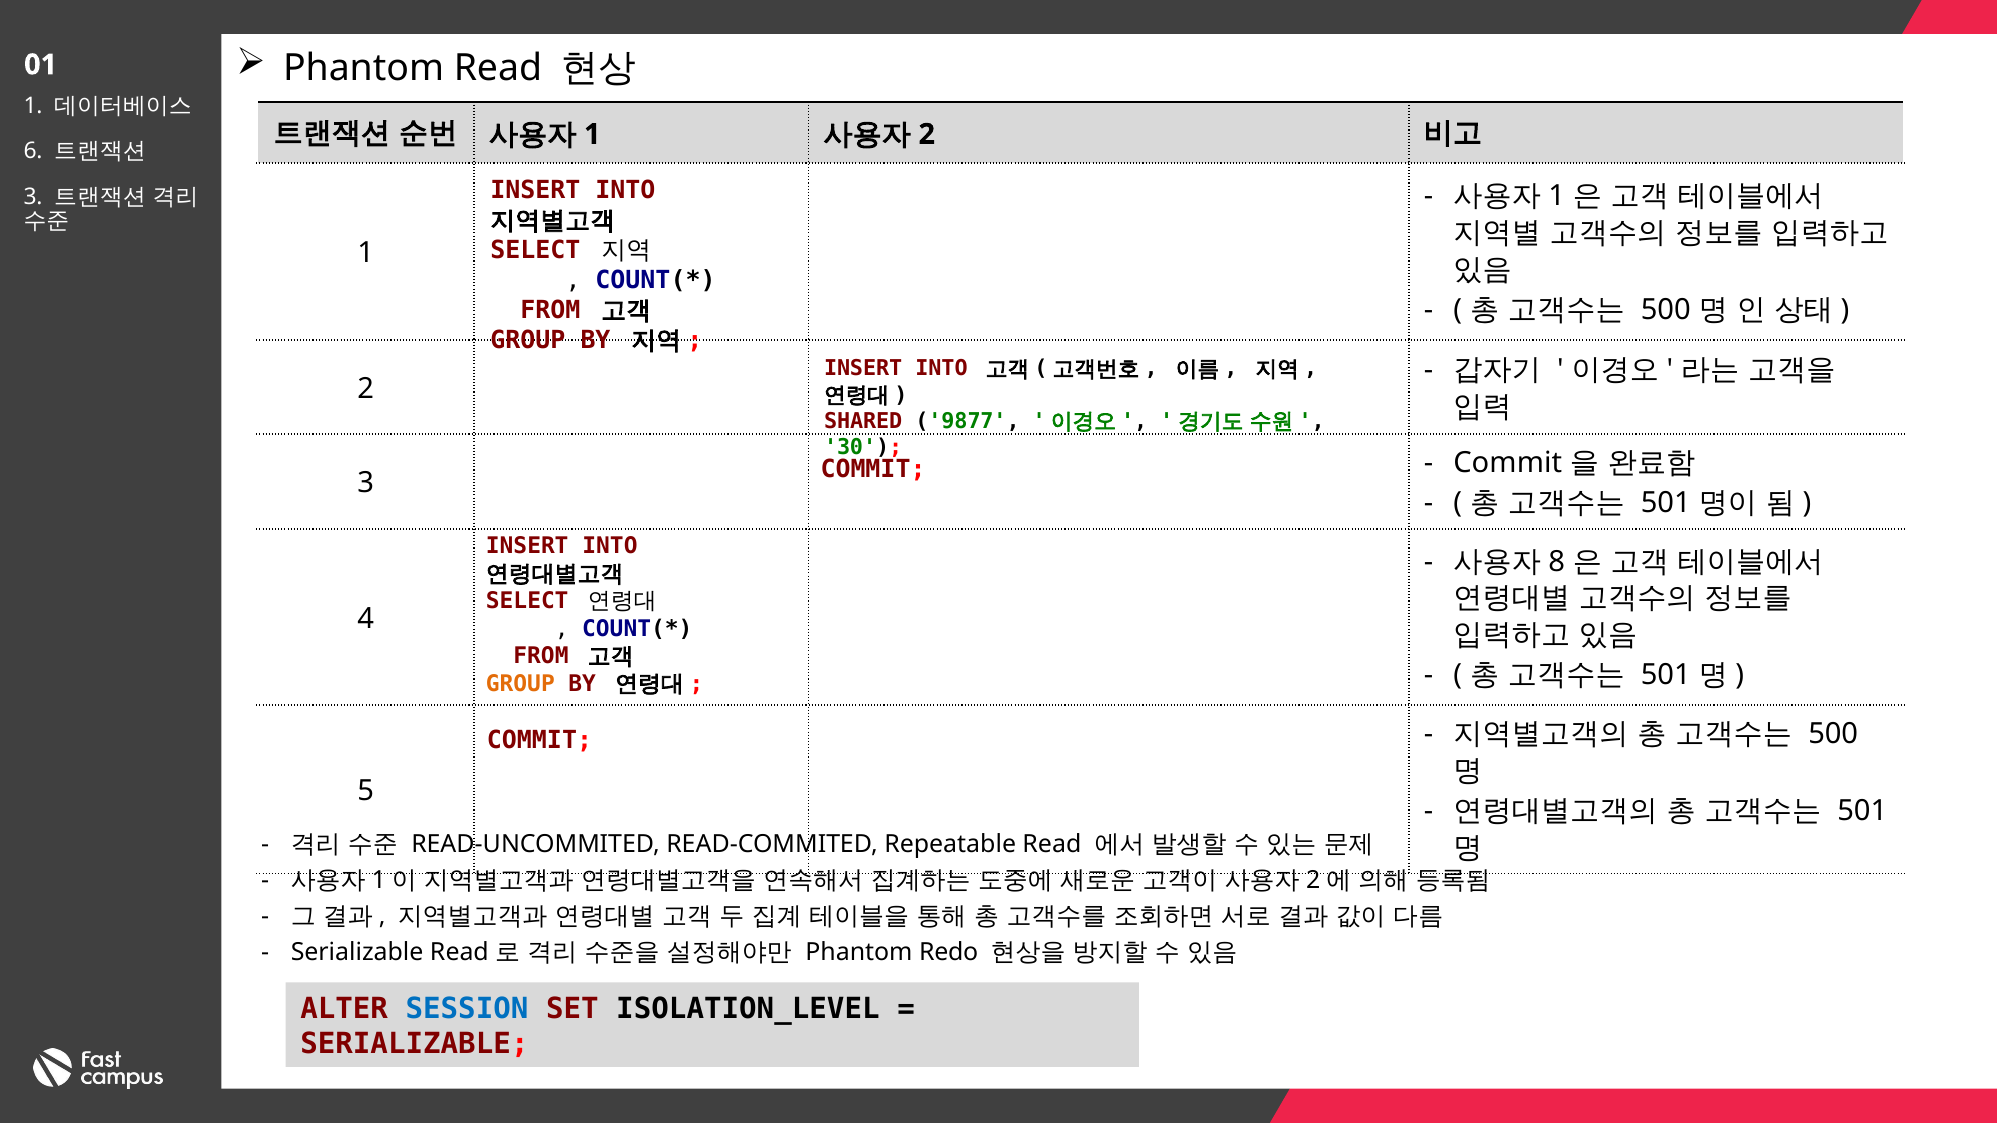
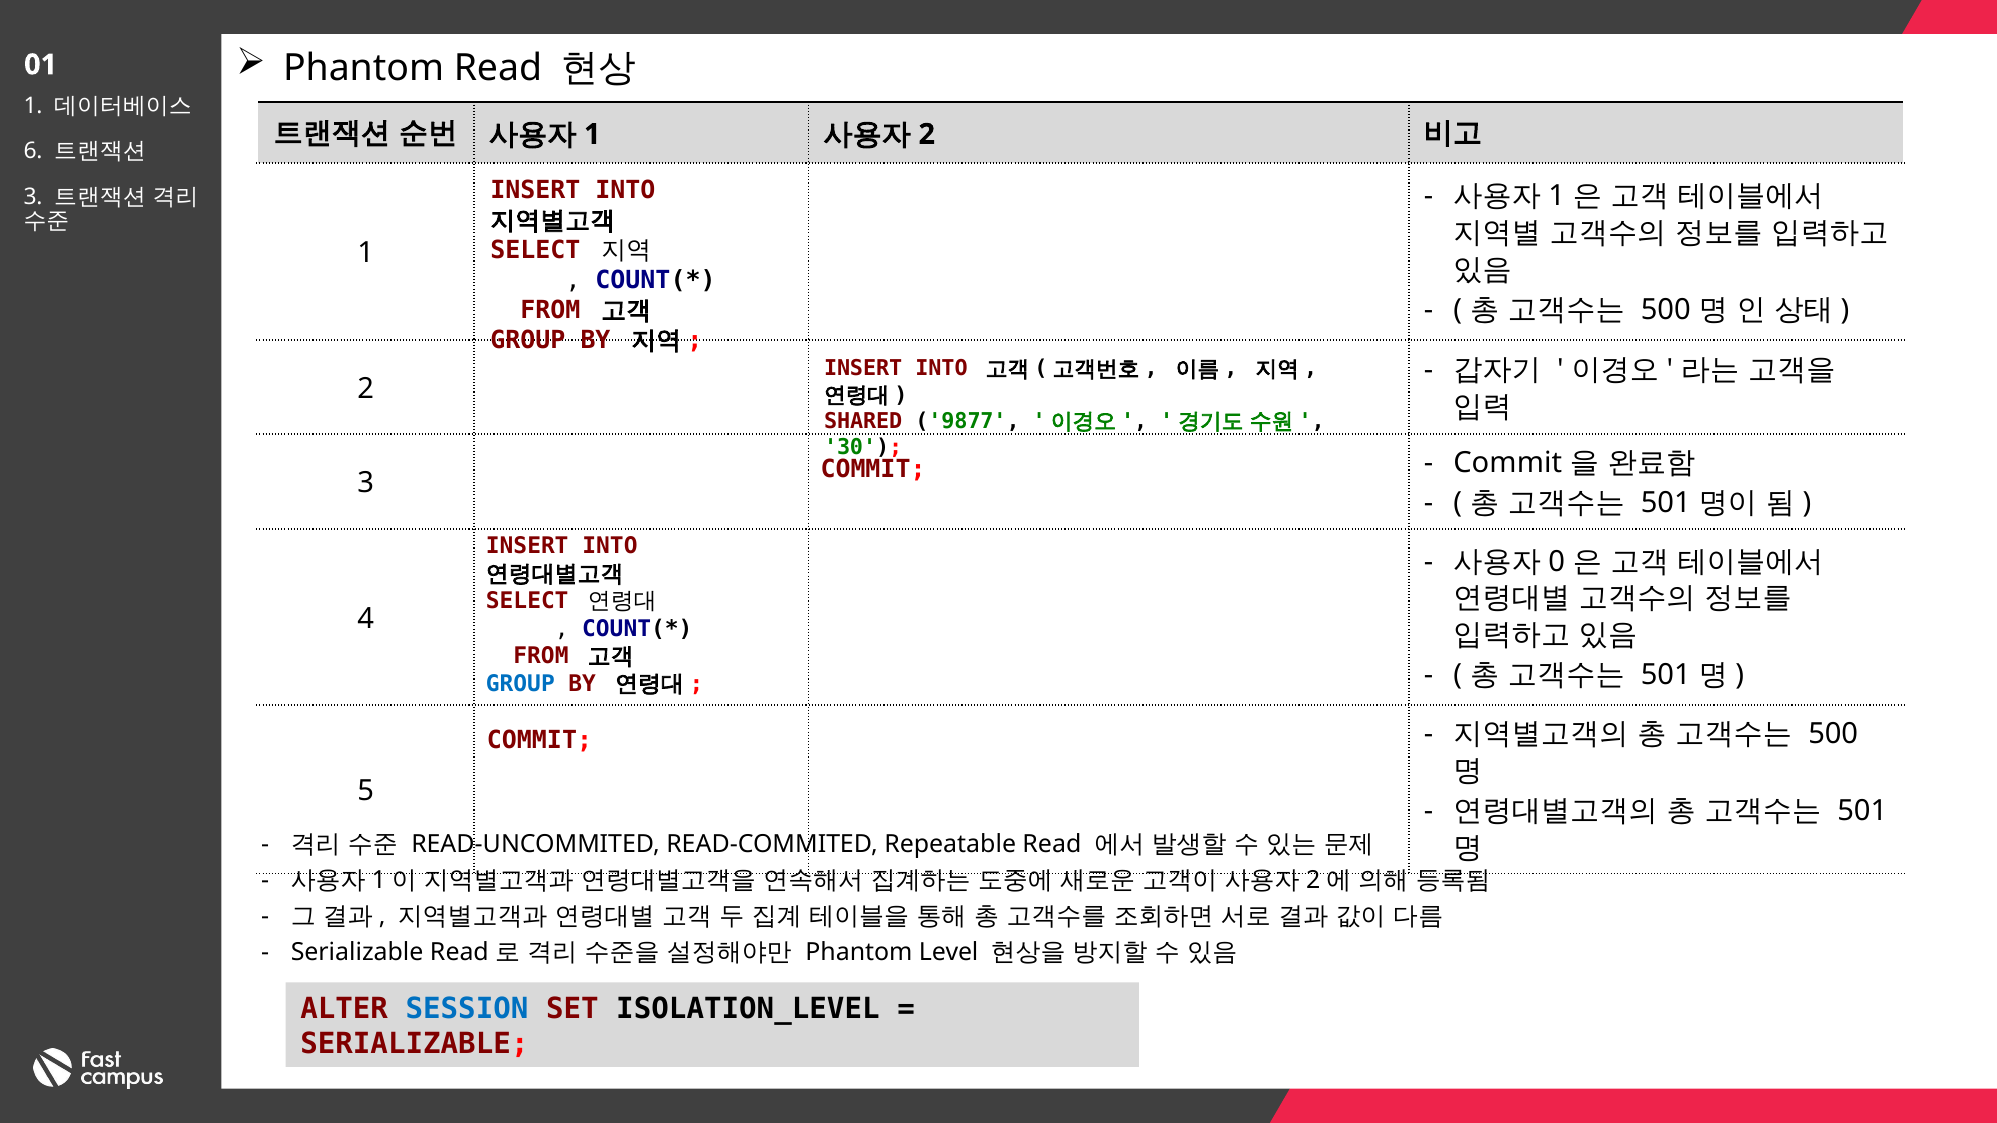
8: 8 -> 0 (1557, 562)
GROUP colour: orange -> blue (520, 684)
Redo: Redo -> Level (949, 953)
